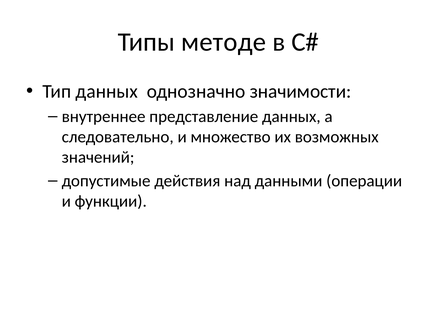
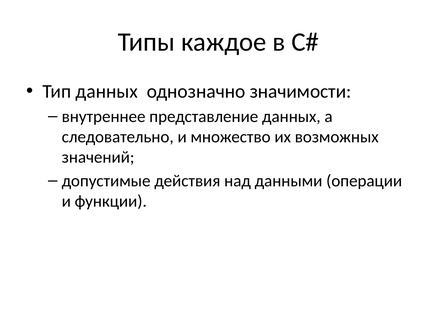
методе: методе -> каждое (224, 42)
